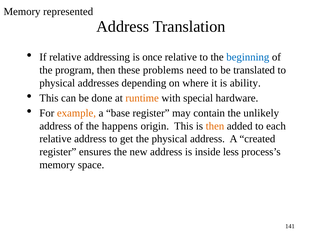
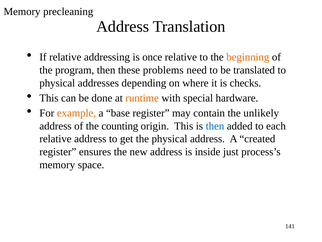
represented: represented -> precleaning (68, 11)
beginning colour: blue -> orange (248, 57)
ability: ability -> checks (245, 83)
happens: happens -> counting (120, 126)
then colour: orange -> blue (215, 126)
less: less -> just (231, 152)
